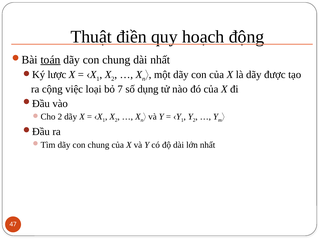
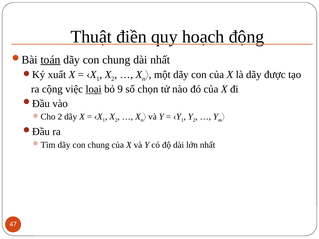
lược: lược -> xuất (57, 75)
loại underline: none -> present (94, 89)
7: 7 -> 9 (120, 89)
dụng: dụng -> chọn (148, 89)
